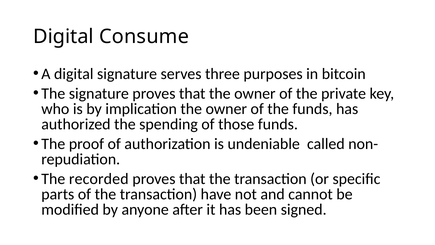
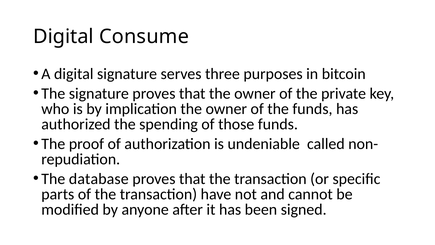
recorded: recorded -> database (99, 179)
